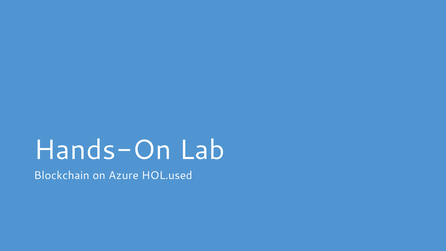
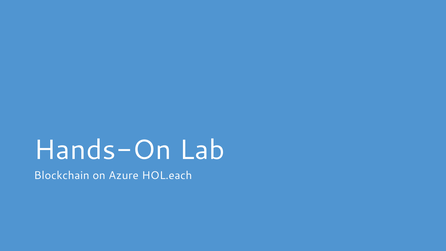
HOL.used: HOL.used -> HOL.each (167, 176)
